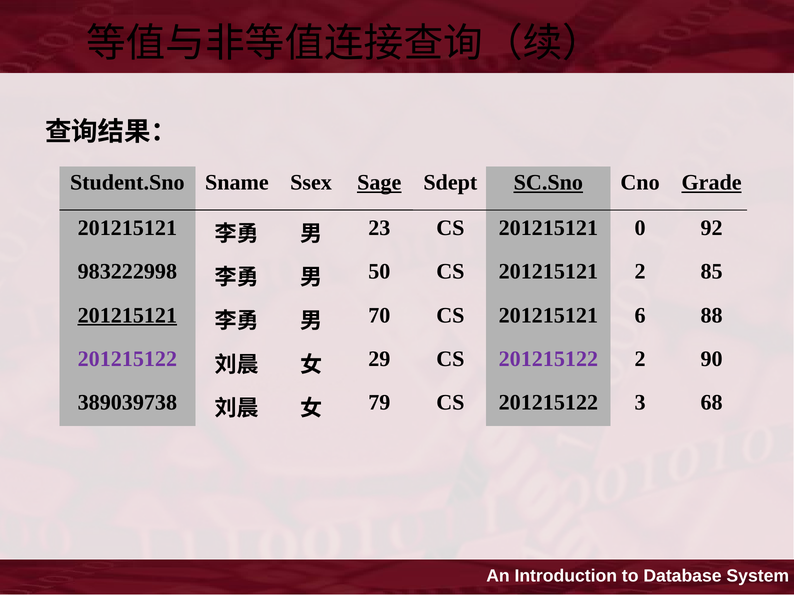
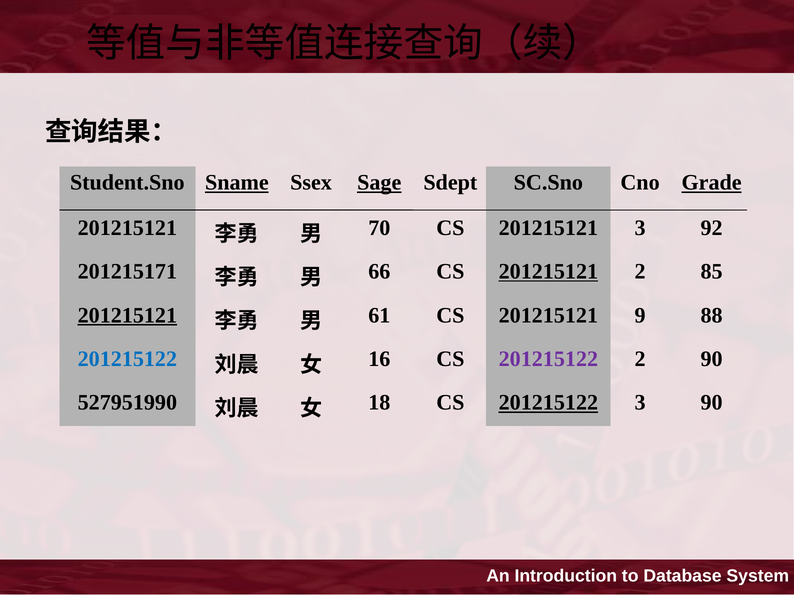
Sname underline: none -> present (237, 183)
SC.Sno underline: present -> none (548, 183)
23: 23 -> 70 (379, 228)
201215121 0: 0 -> 3 (640, 228)
983222998: 983222998 -> 201215171 (127, 272)
50: 50 -> 66 (379, 272)
201215121 underline: none -> present (548, 272)
70: 70 -> 61 (379, 316)
6: 6 -> 9 (640, 316)
201215122 colour: purple -> blue (127, 359)
29: 29 -> 16 (379, 359)
389039738: 389039738 -> 527951990 (127, 403)
79: 79 -> 18 (379, 403)
201215122 underline: none -> present (548, 403)
3 68: 68 -> 90 (712, 403)
